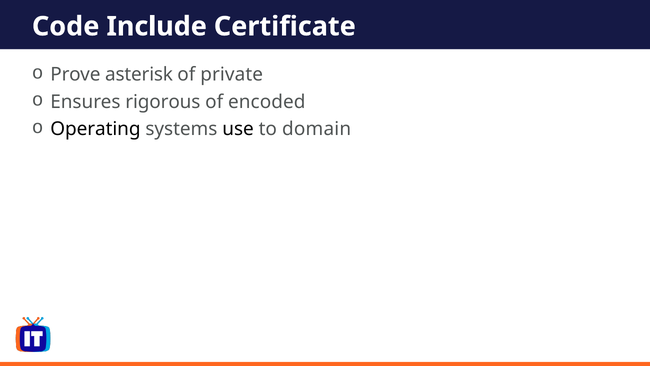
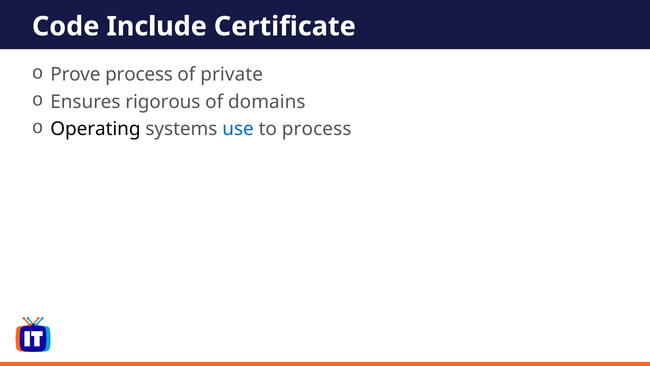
Prove asterisk: asterisk -> process (139, 74)
encoded: encoded -> domains (267, 102)
use colour: black -> blue (238, 129)
to domain: domain -> process (317, 129)
